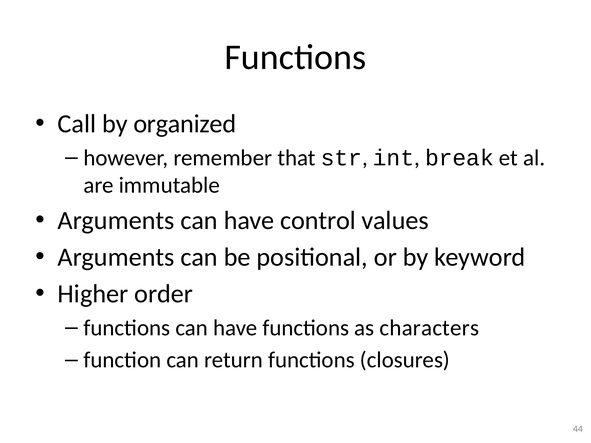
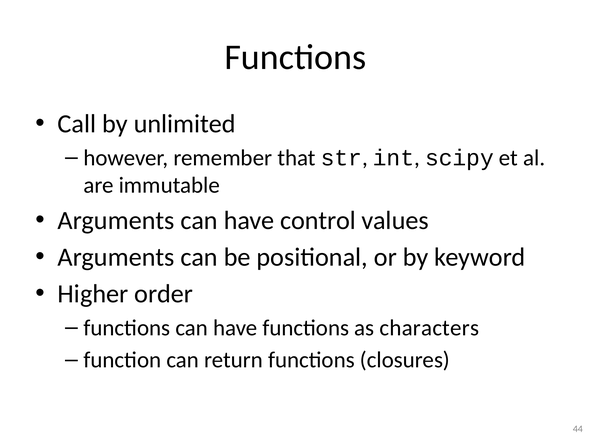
organized: organized -> unlimited (185, 124)
break: break -> scipy (459, 158)
